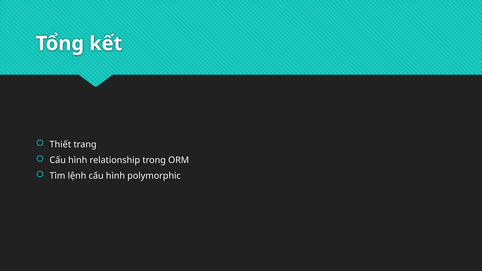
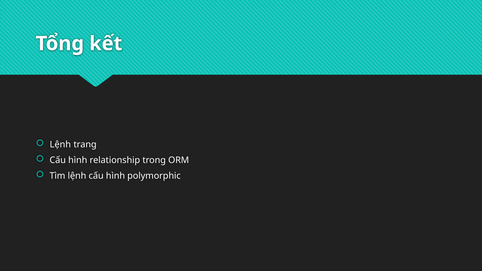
Thiết: Thiết -> Lệnh (60, 145)
